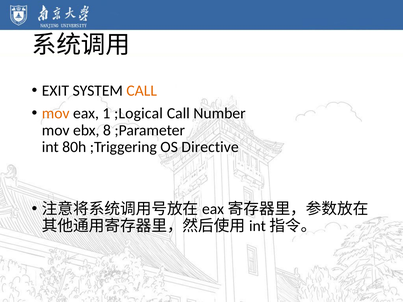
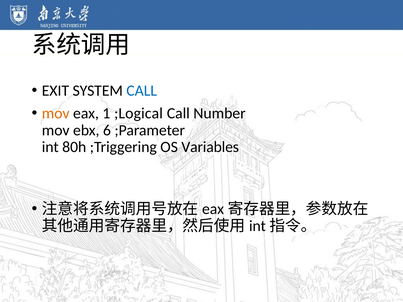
CALL colour: orange -> blue (142, 91)
8: 8 -> 6 (107, 130)
Directive: Directive -> Variables (210, 147)
